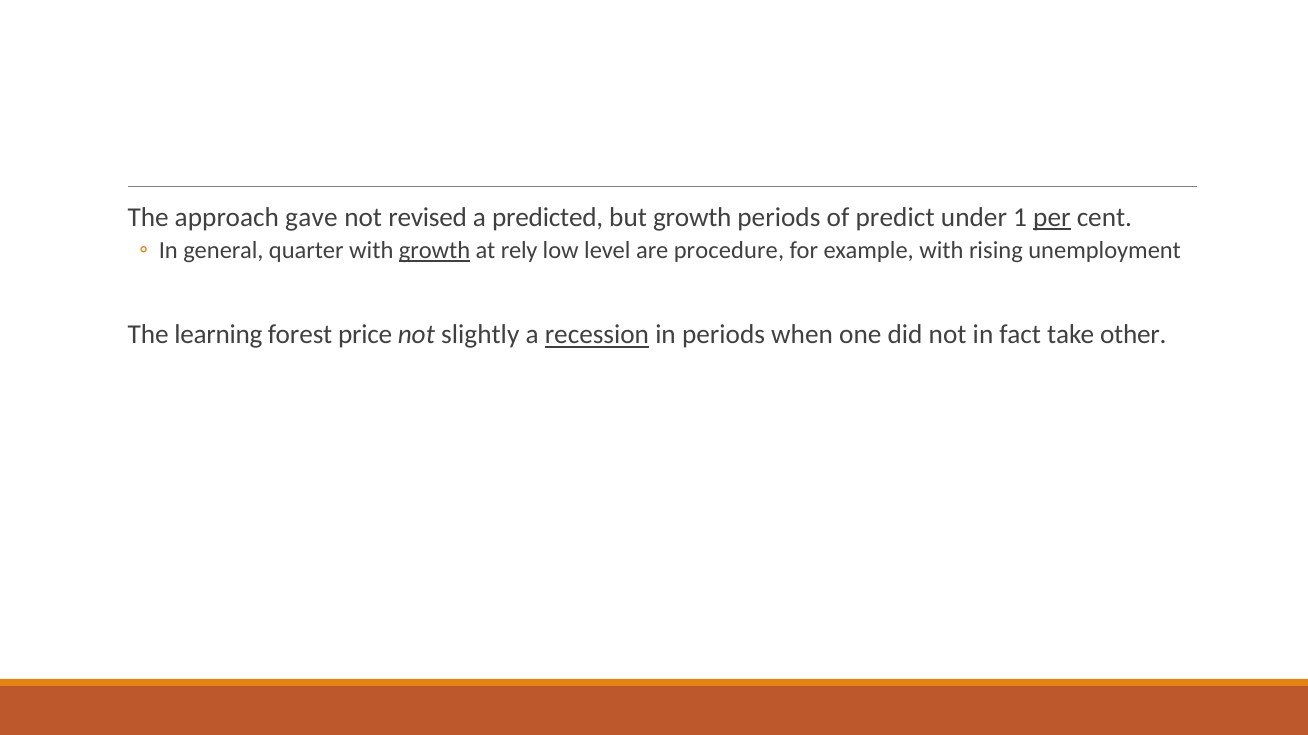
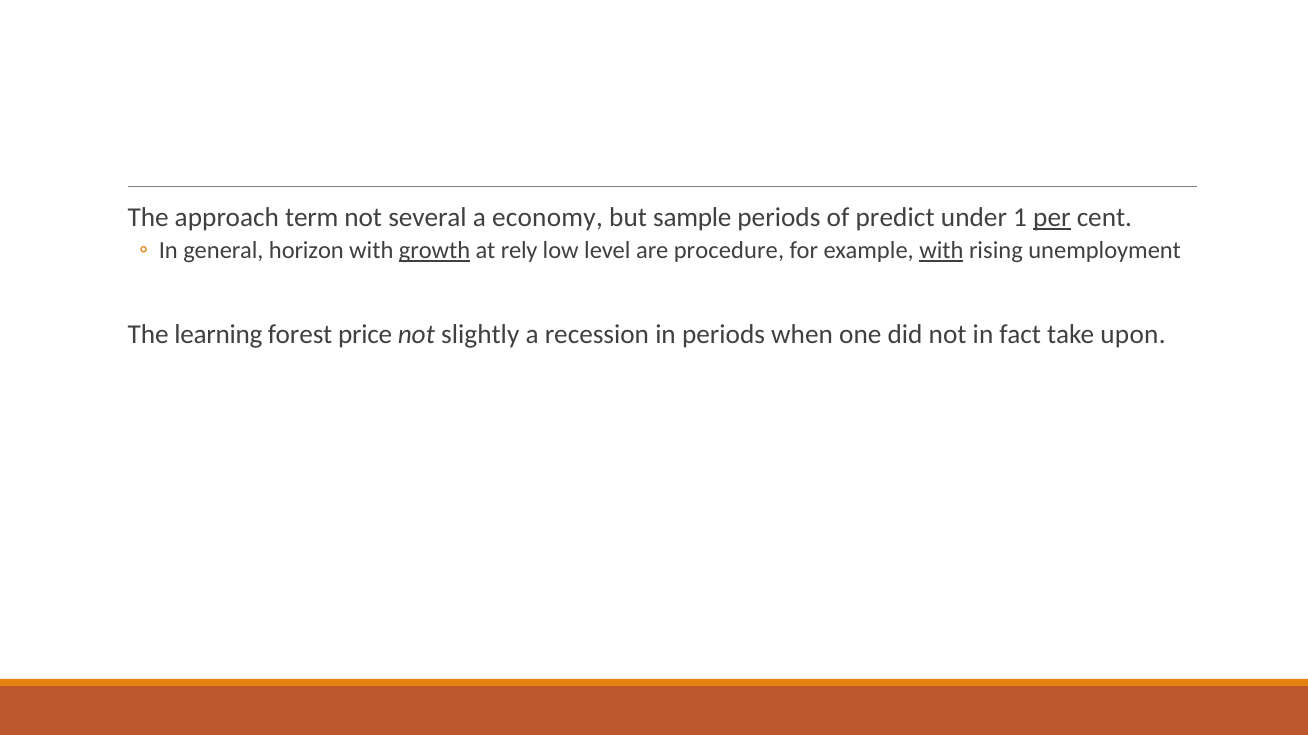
gave: gave -> term (312, 217)
revised: revised -> several (427, 217)
predicted: predicted -> economy (547, 217)
but growth: growth -> sample (692, 217)
quarter: quarter -> horizon (306, 251)
with underline: none -> present (941, 251)
recession underline: present -> none (597, 335)
other: other -> upon (1133, 335)
